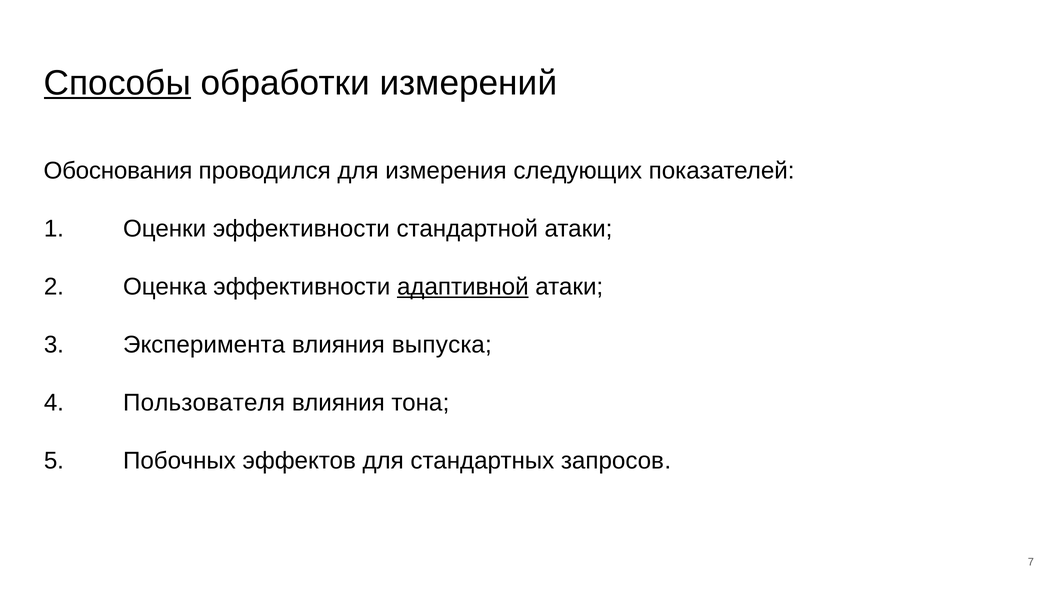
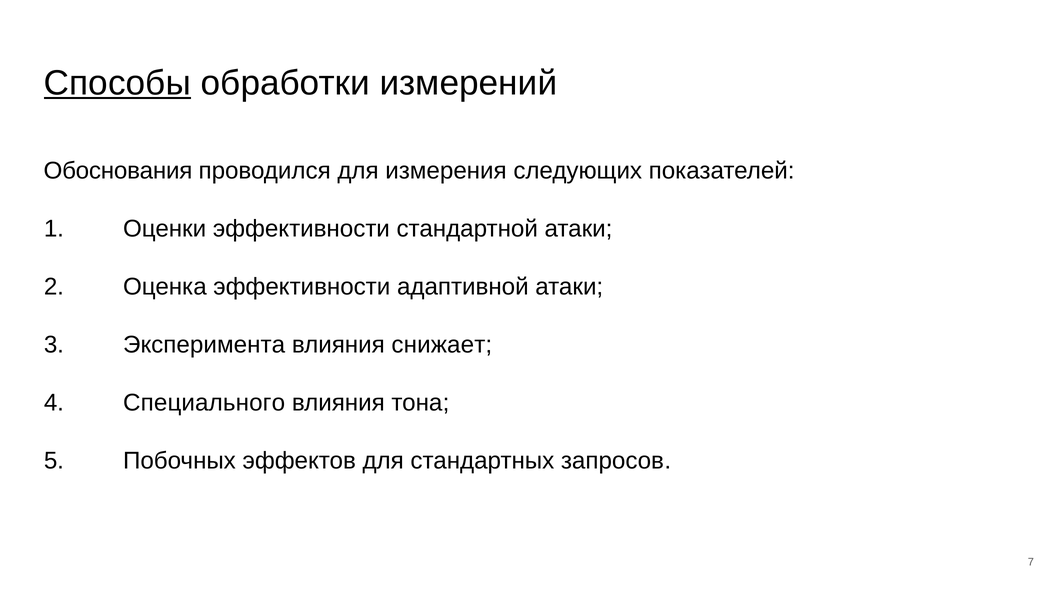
адаптивной underline: present -> none (463, 287)
выпуска: выпуска -> снижает (442, 345)
Пользователя: Пользователя -> Специального (204, 403)
